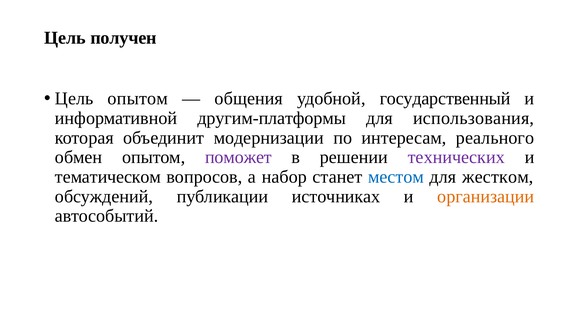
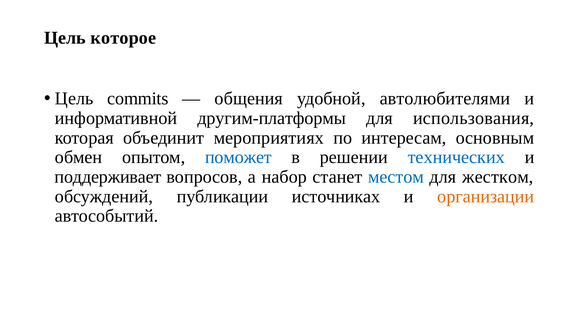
получен: получен -> которое (123, 38)
Цель опытом: опытом -> commits (138, 99)
государственный: государственный -> автолюбителями (445, 99)
модернизации: модернизации -> мероприятиях (269, 138)
реального: реального -> основным (495, 138)
поможет colour: purple -> blue (238, 157)
технических colour: purple -> blue (456, 157)
тематическом: тематическом -> поддерживает (108, 177)
